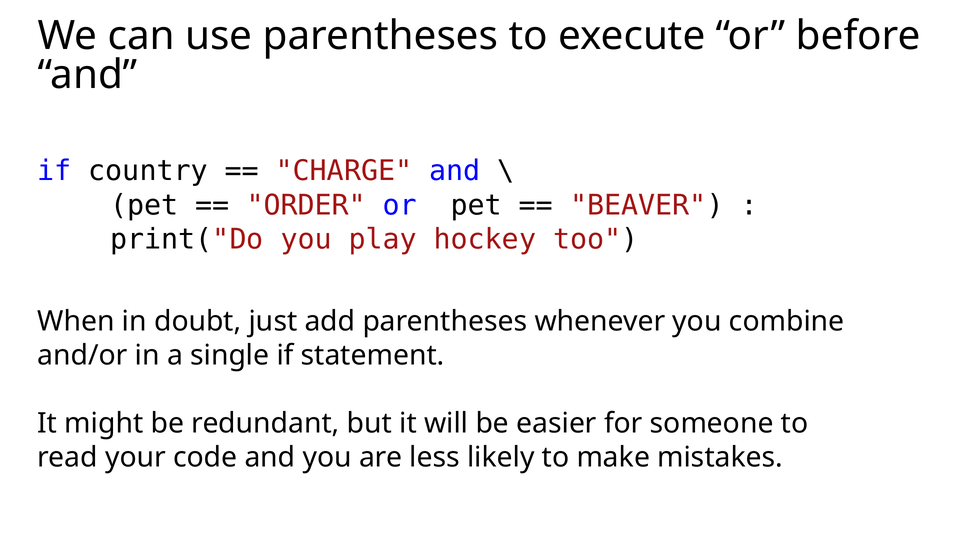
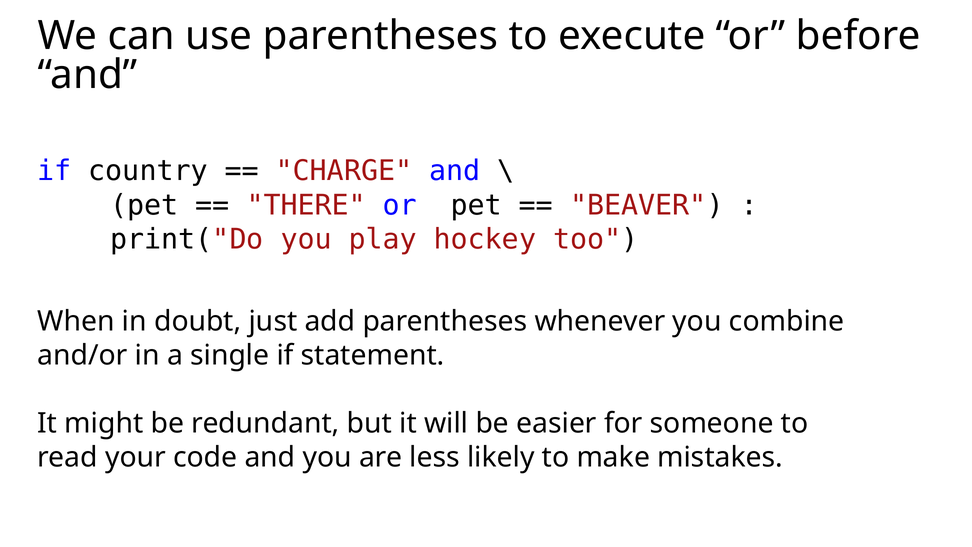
ORDER: ORDER -> THERE (306, 205)
